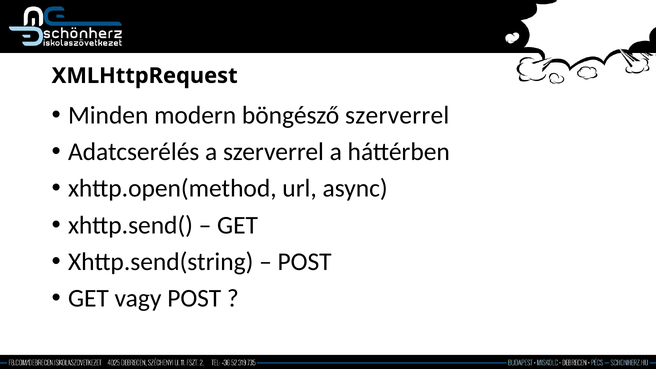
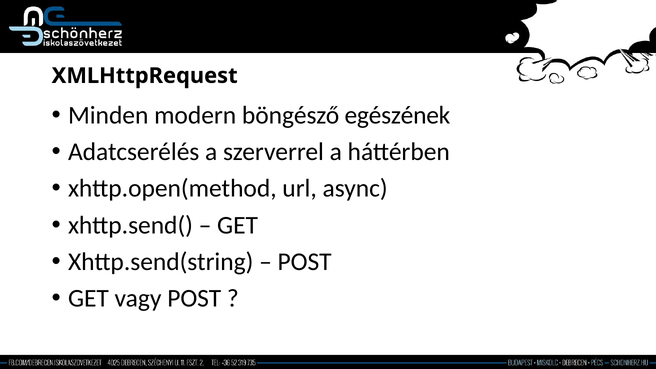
böngésző szerverrel: szerverrel -> egészének (397, 115)
